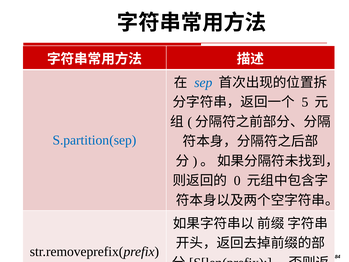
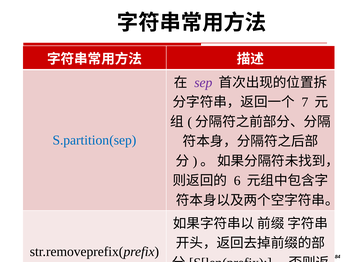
sep colour: blue -> purple (203, 83)
5: 5 -> 7 (305, 102)
0: 0 -> 6 (237, 181)
